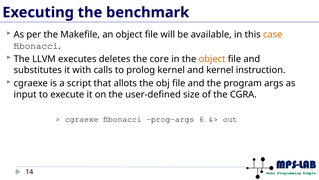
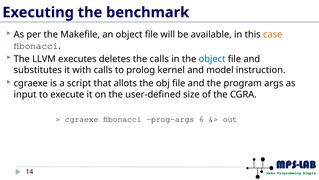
the core: core -> calls (159, 59)
object colour: orange -> blue (212, 59)
and kernel: kernel -> model (220, 70)
